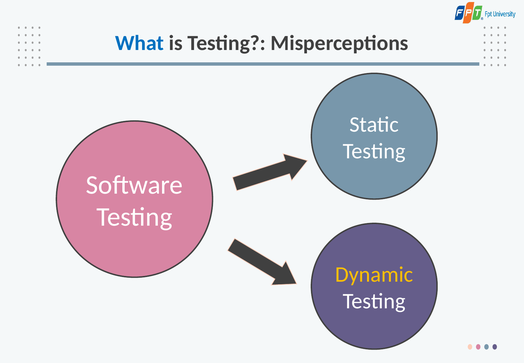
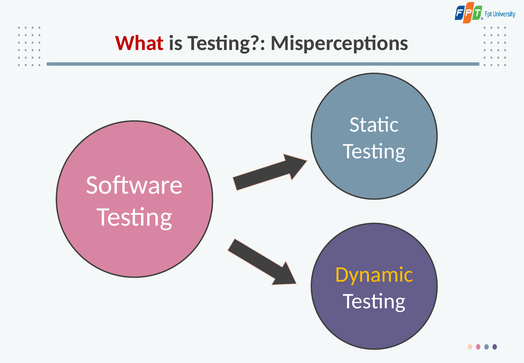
What colour: blue -> red (140, 43)
